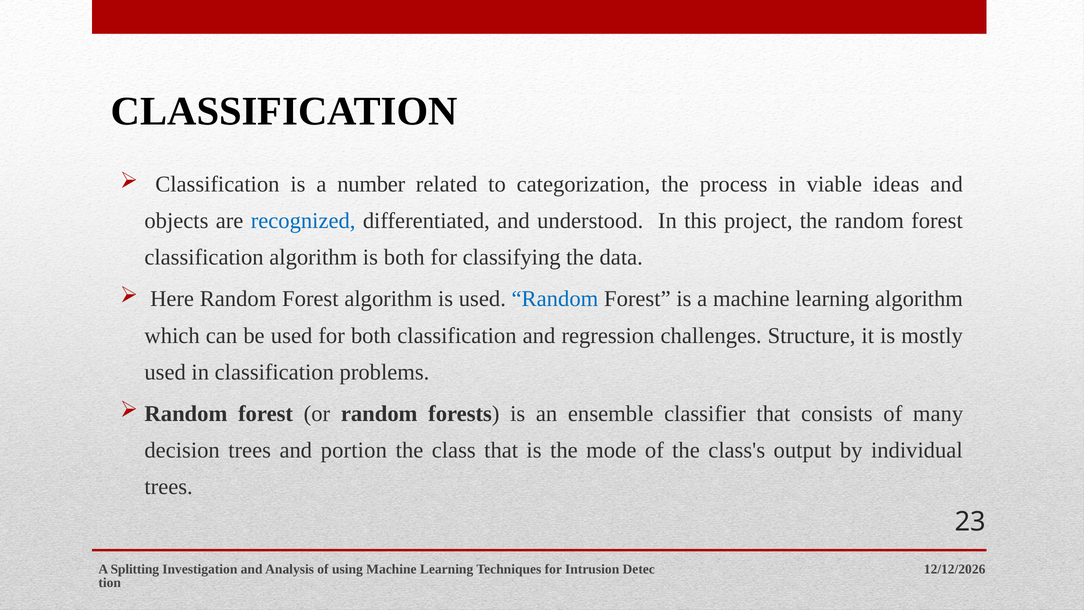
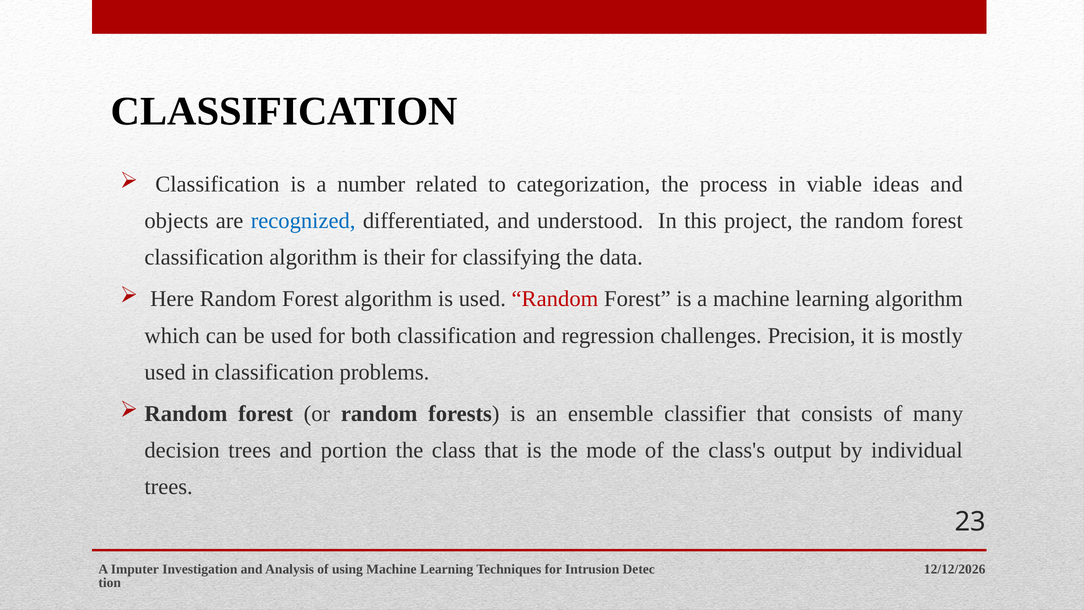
is both: both -> their (404, 257)
Random colour: blue -> red (555, 299)
Structure: Structure -> Precision (812, 335)
Splitting: Splitting -> Imputer (135, 569)
